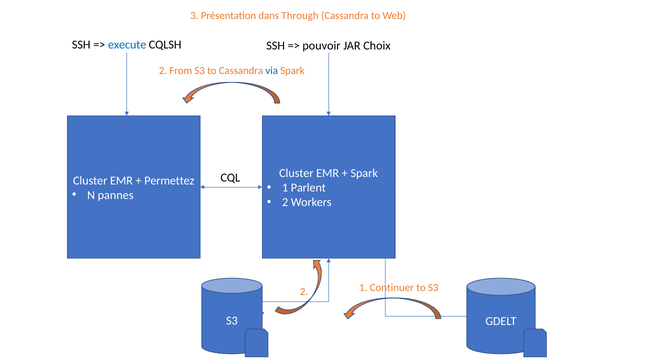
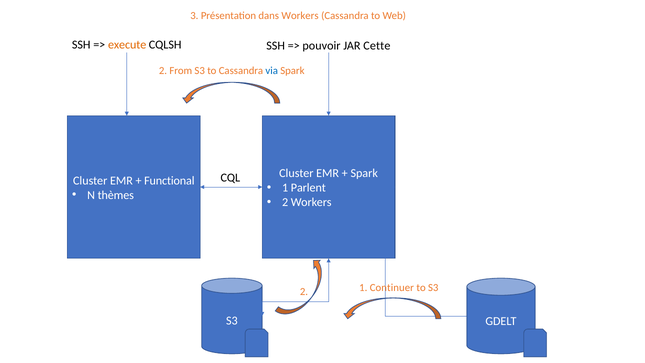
dans Through: Through -> Workers (300, 16)
execute colour: blue -> orange (127, 45)
Choix: Choix -> Cette (377, 46)
Permettez: Permettez -> Functional (169, 181)
pannes: pannes -> thèmes (116, 195)
